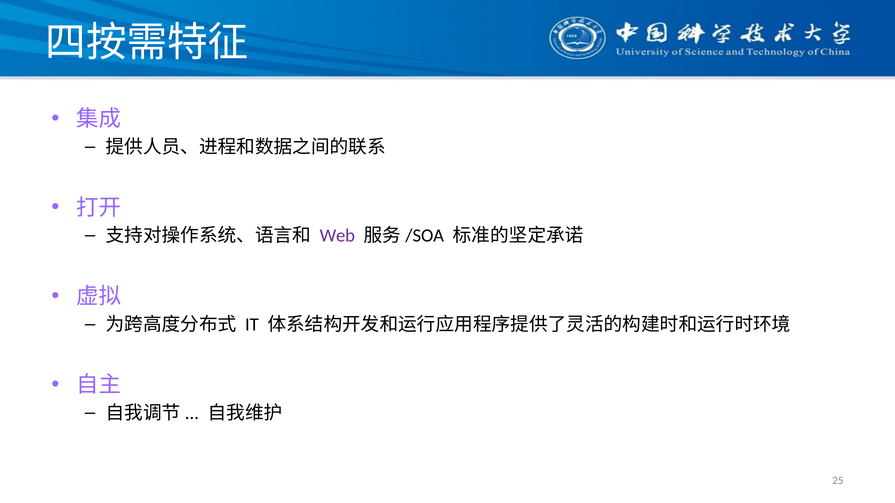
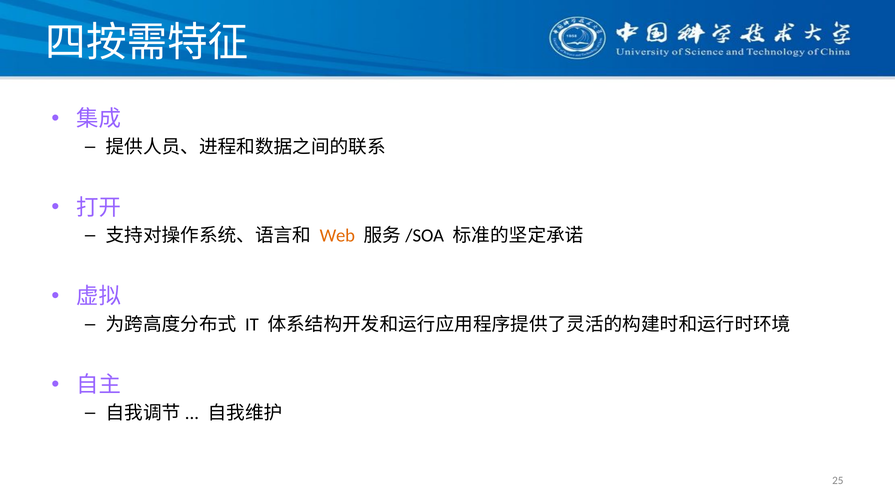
Web colour: purple -> orange (337, 236)
